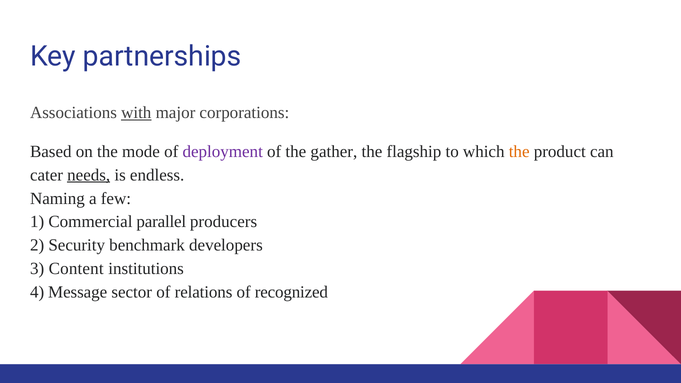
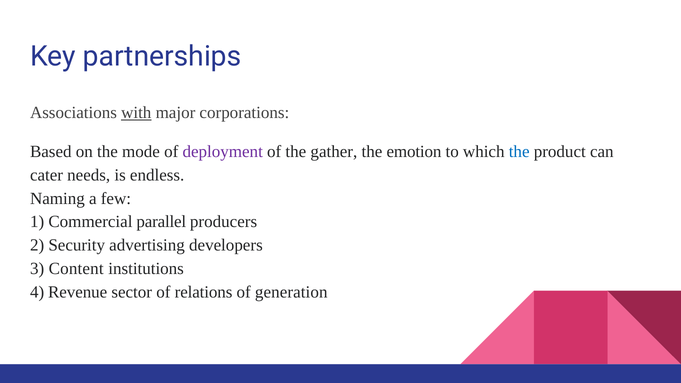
flagship: flagship -> emotion (414, 151)
the colour: orange -> blue (519, 151)
needs underline: present -> none (89, 175)
benchmark: benchmark -> advertising (147, 245)
Message: Message -> Revenue (78, 292)
recognized: recognized -> generation (291, 292)
